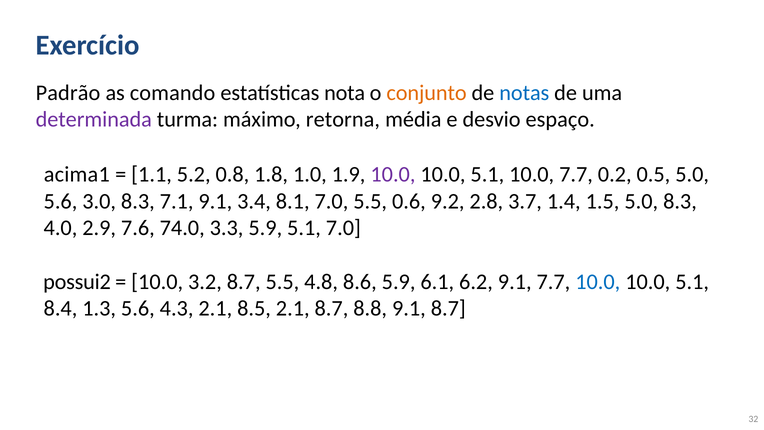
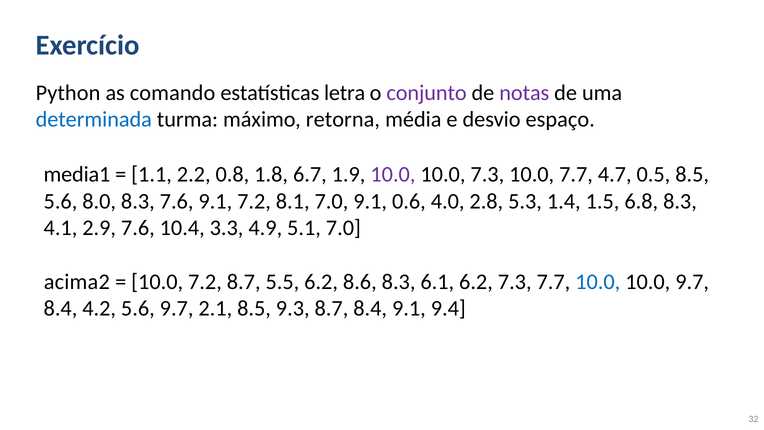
Padrão: Padrão -> Python (68, 93)
nota: nota -> letra (345, 93)
conjunto colour: orange -> purple (427, 93)
notas colour: blue -> purple (524, 93)
determinada colour: purple -> blue (94, 120)
acima1: acima1 -> media1 (77, 174)
5.2: 5.2 -> 2.2 (194, 174)
1.0: 1.0 -> 6.7 (310, 174)
5.1: 5.1 -> 7.3 (487, 174)
0.2: 0.2 -> 4.7 (615, 174)
0.5 5.0: 5.0 -> 8.5 (692, 174)
3.0: 3.0 -> 8.0 (99, 201)
8.3 7.1: 7.1 -> 7.6 (177, 201)
9.1 3.4: 3.4 -> 7.2 (254, 201)
7.0 5.5: 5.5 -> 9.1 (370, 201)
9.2: 9.2 -> 4.0 (448, 201)
3.7: 3.7 -> 5.3 (525, 201)
1.5 5.0: 5.0 -> 6.8 (641, 201)
4.0: 4.0 -> 4.1 (60, 228)
74.0: 74.0 -> 10.4 (182, 228)
3.3 5.9: 5.9 -> 4.9 (265, 228)
possui2: possui2 -> acima2 (77, 281)
10.0 3.2: 3.2 -> 7.2 (205, 281)
5.5 4.8: 4.8 -> 6.2 (321, 281)
8.6 5.9: 5.9 -> 8.3 (399, 281)
6.2 9.1: 9.1 -> 7.3 (515, 281)
5.1: 5.1 -> 9.7 (692, 281)
1.3: 1.3 -> 4.2 (99, 308)
5.6 4.3: 4.3 -> 9.7 (177, 308)
8.5 2.1: 2.1 -> 9.3 (293, 308)
8.7 8.8: 8.8 -> 8.4 (370, 308)
9.1 8.7: 8.7 -> 9.4 (448, 308)
